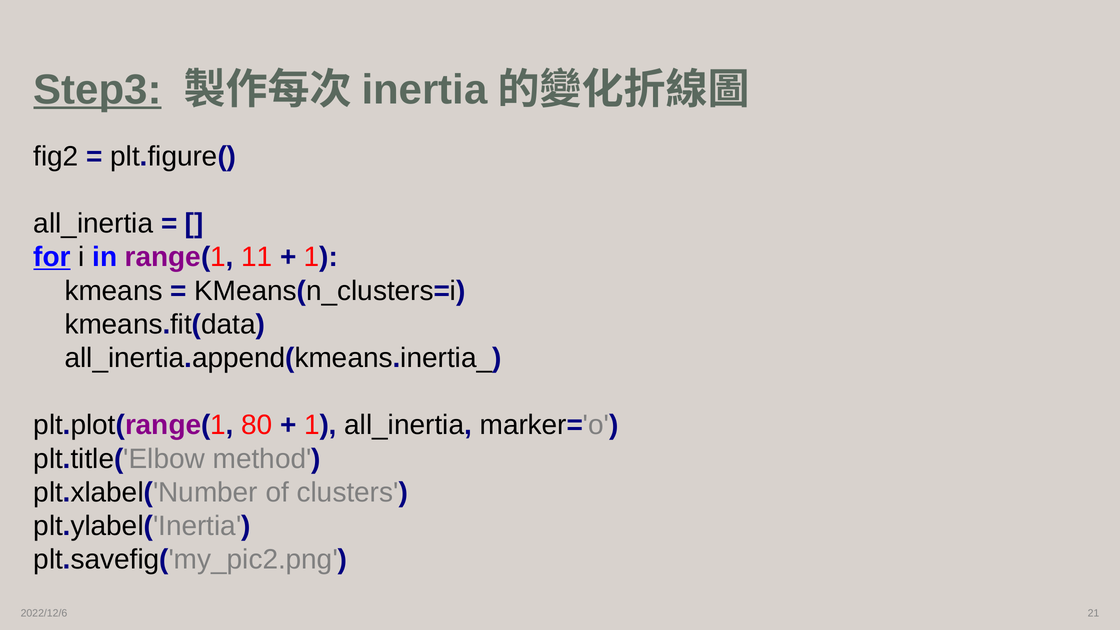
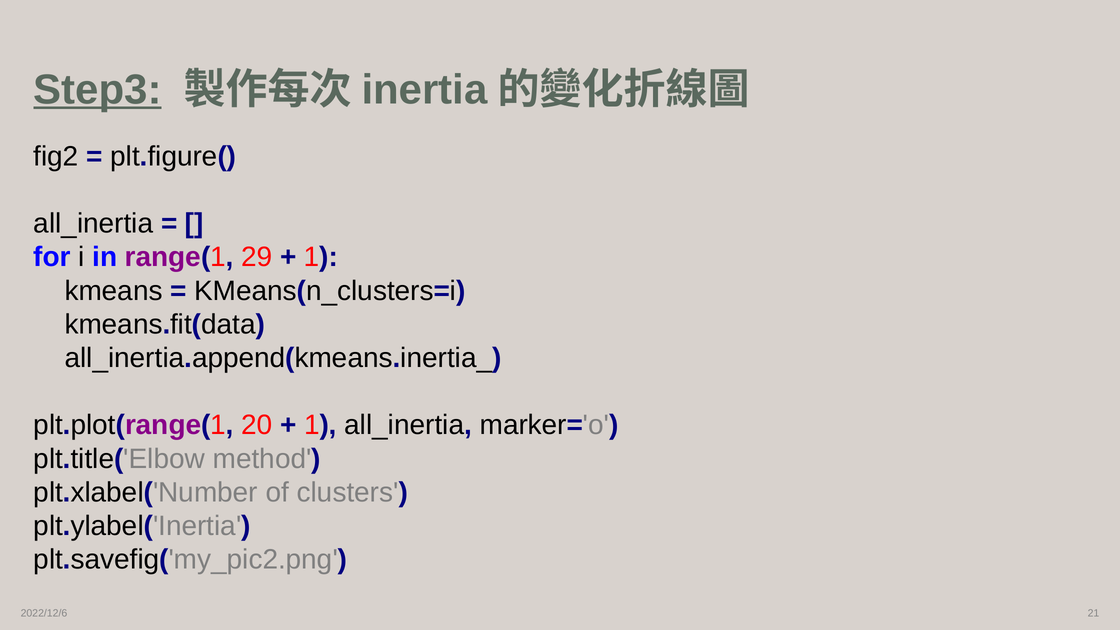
for underline: present -> none (52, 257)
11: 11 -> 29 (257, 257)
80: 80 -> 20 (257, 425)
